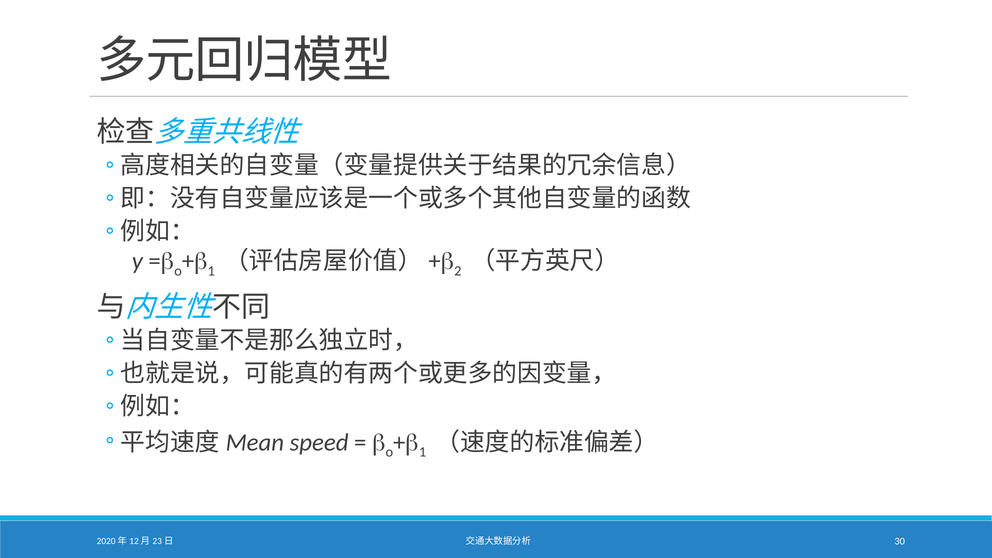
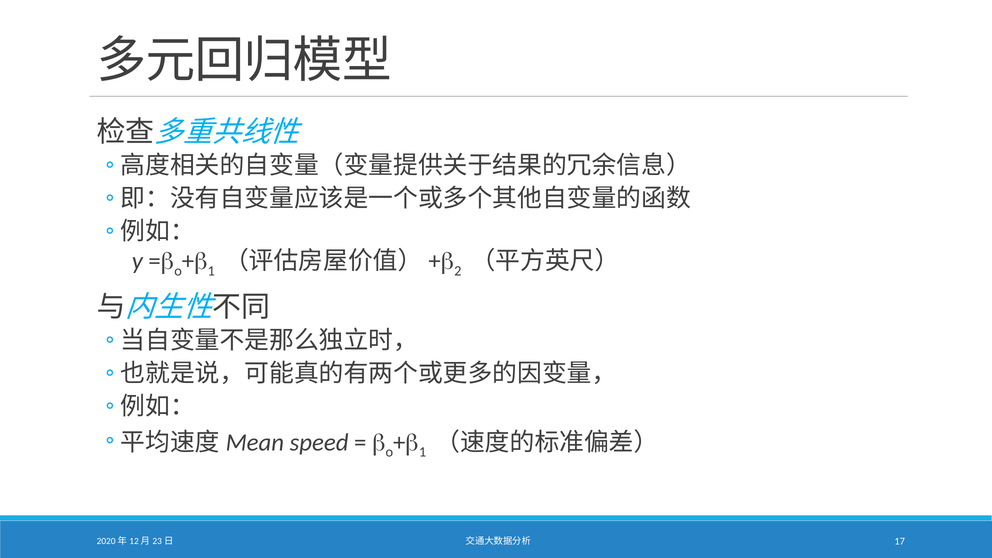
30: 30 -> 17 (900, 541)
